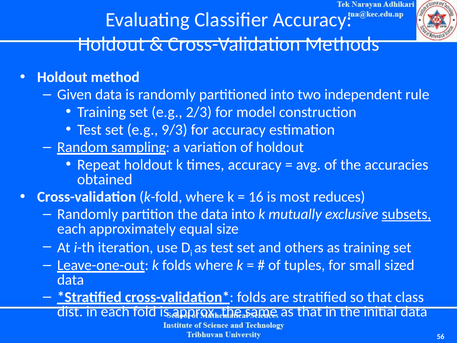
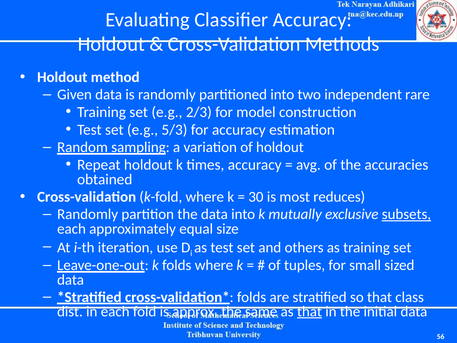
rule: rule -> rare (417, 95)
9/3: 9/3 -> 5/3 (174, 130)
16: 16 -> 30 (256, 197)
that underline: none -> present (309, 311)
